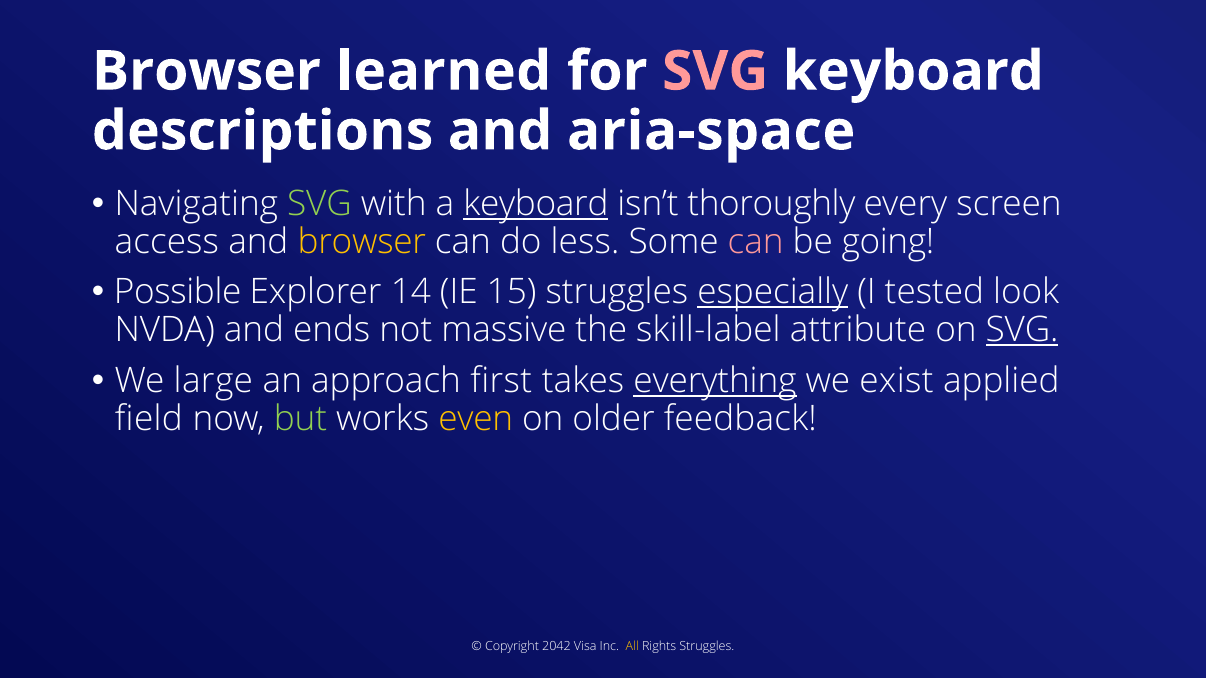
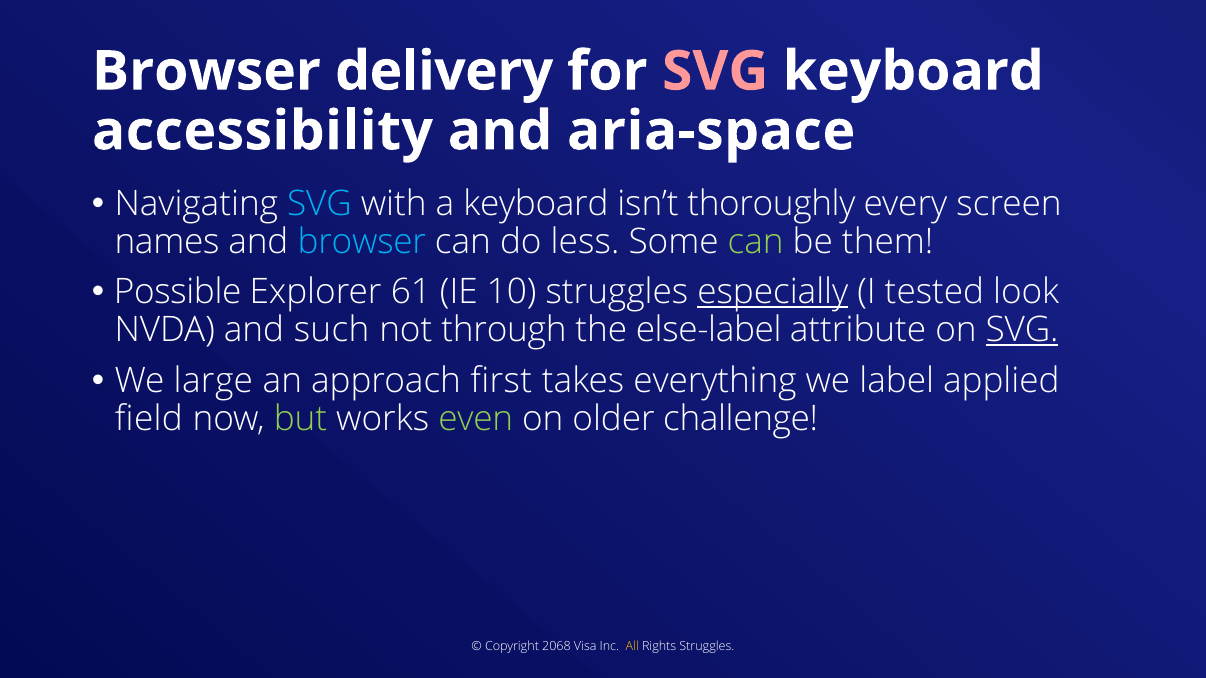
learned: learned -> delivery (444, 71)
descriptions: descriptions -> accessibility (262, 131)
SVG colour: light green -> light blue (319, 204)
keyboard underline: present -> none (536, 204)
access: access -> names (167, 242)
browser colour: yellow -> light blue (362, 242)
can colour: pink -> light green (756, 242)
going: going -> them (888, 242)
14: 14 -> 61 (411, 292)
15: 15 -> 10 (512, 292)
ends: ends -> such (332, 330)
massive: massive -> through (504, 330)
skill-label: skill-label -> else-label (709, 330)
everything underline: present -> none (715, 381)
exist: exist -> label (897, 381)
even colour: yellow -> light green (476, 419)
feedback: feedback -> challenge (741, 419)
2042: 2042 -> 2068 (556, 647)
